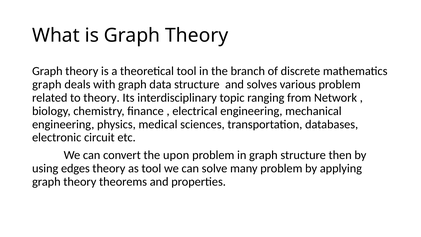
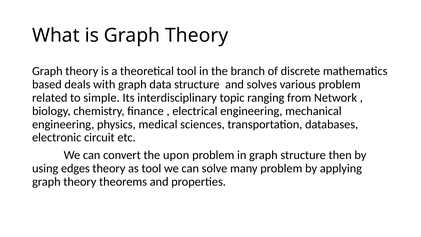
graph: graph -> based (47, 84)
to theory: theory -> simple (102, 98)
